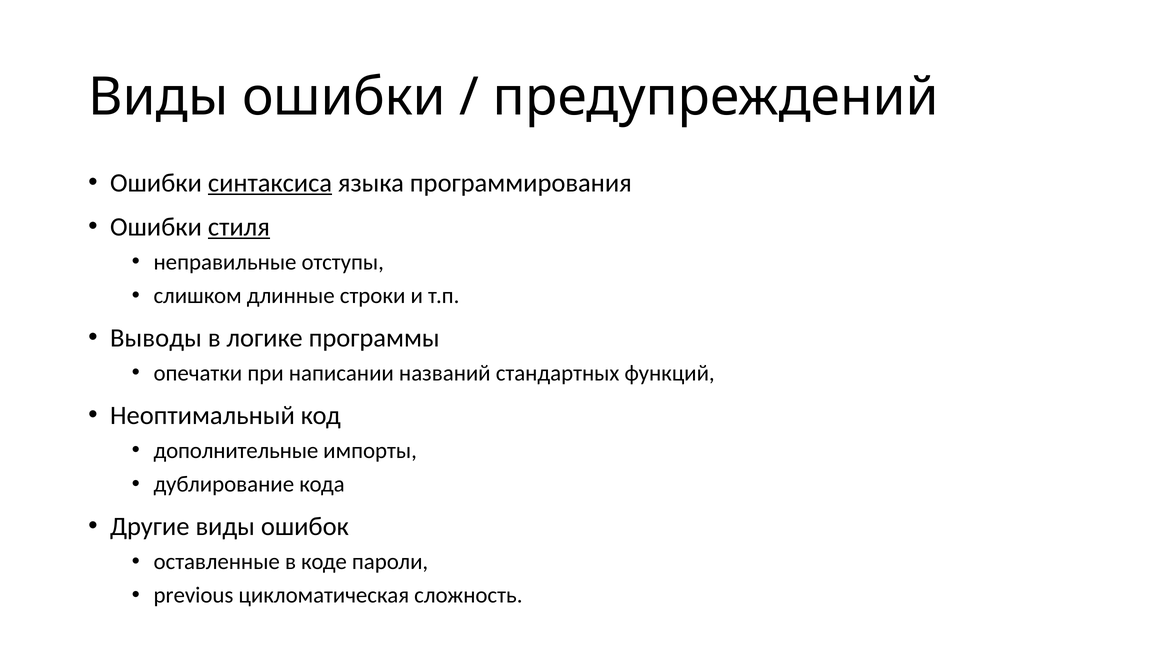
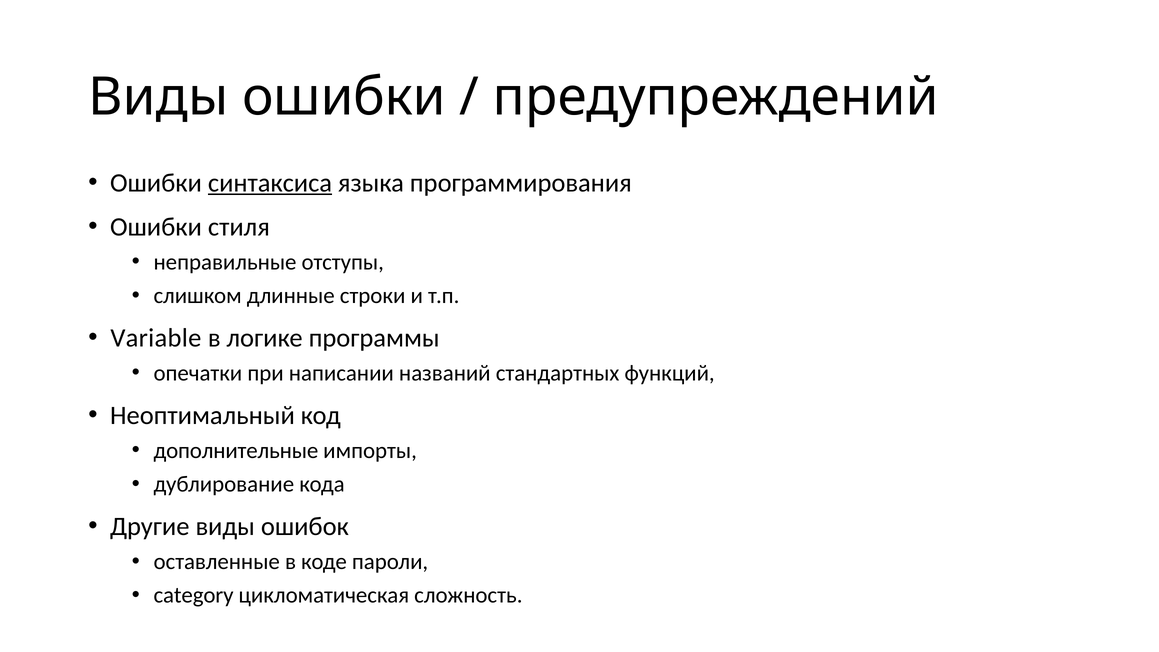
стиля underline: present -> none (239, 227)
Выводы: Выводы -> Variable (156, 338)
previous: previous -> category (194, 595)
